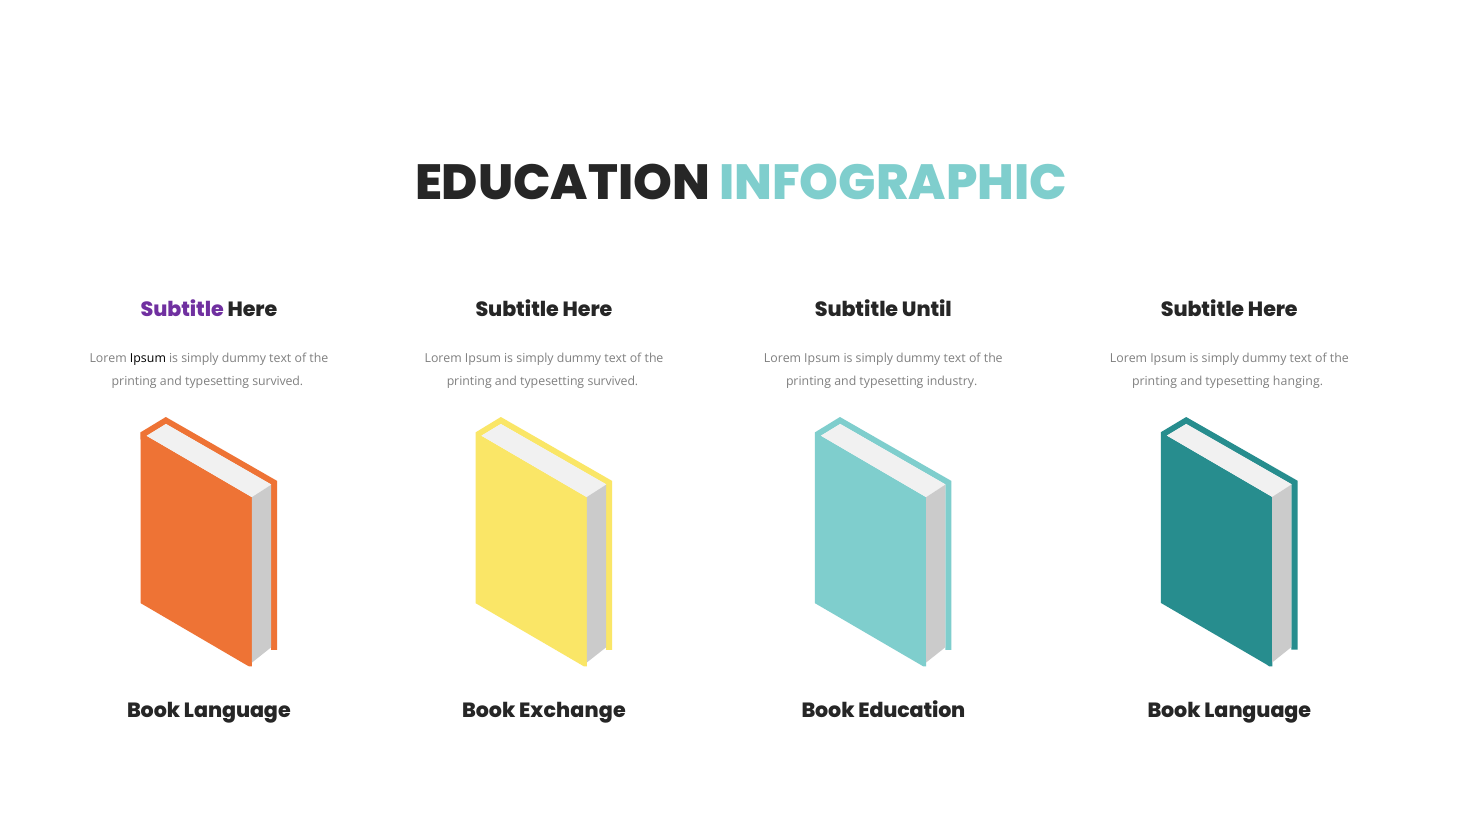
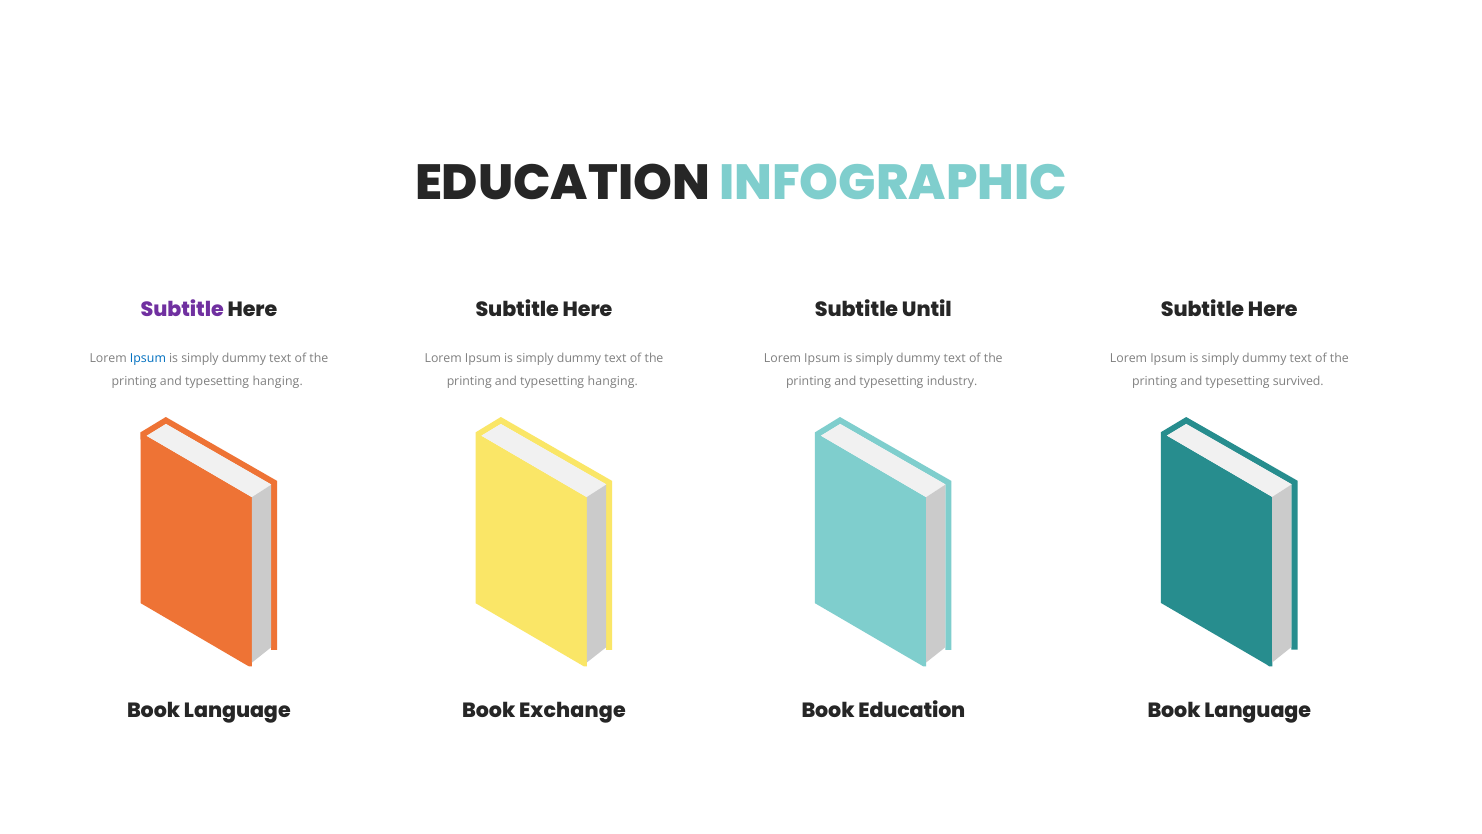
Ipsum colour: black -> blue (148, 359)
survived: survived -> hanging (278, 381)
survived: survived -> hanging (613, 381)
hanging: hanging -> survived (1298, 381)
